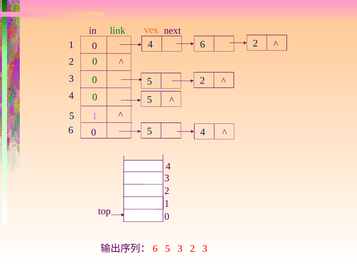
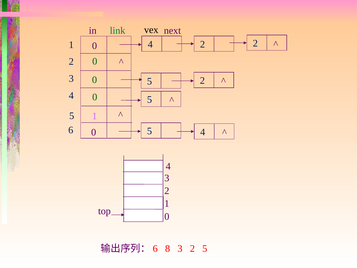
vex colour: orange -> black (151, 30)
4 6: 6 -> 2 (202, 44)
5: 5 -> 8 (168, 248)
3 2 3: 3 -> 5 (205, 248)
